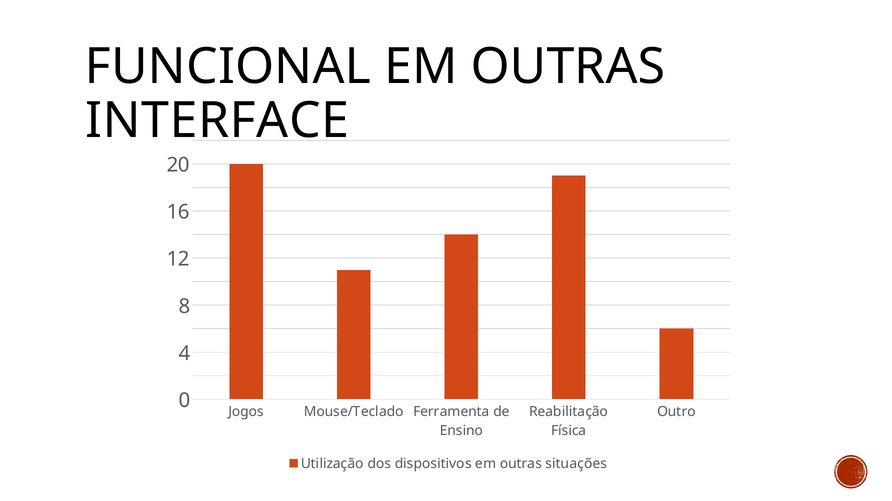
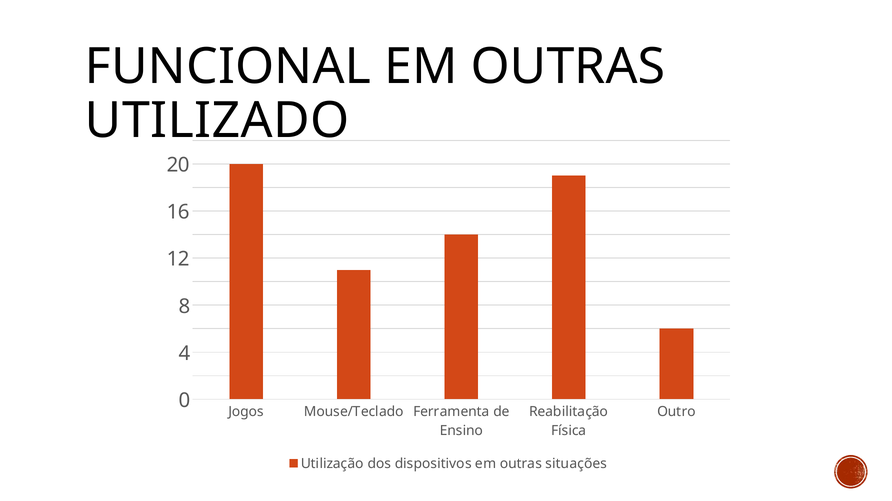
INTERFACE: INTERFACE -> UTILIZADO (217, 121)
